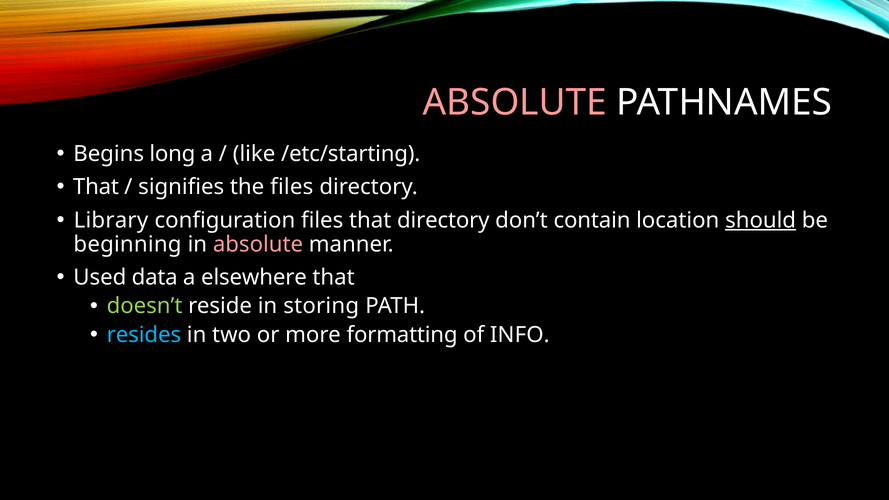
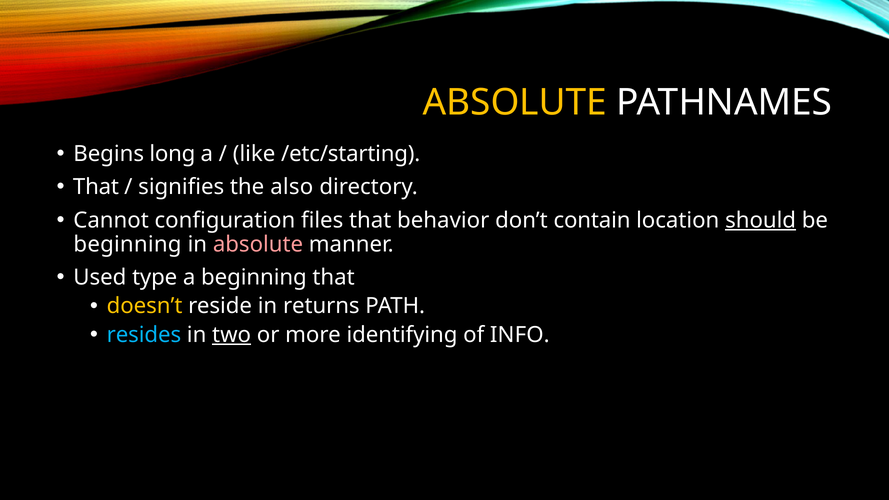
ABSOLUTE colour: pink -> yellow (515, 103)
the files: files -> also (292, 187)
Library: Library -> Cannot (111, 220)
that directory: directory -> behavior (443, 220)
data: data -> type (155, 278)
a elsewhere: elsewhere -> beginning (254, 278)
doesn’t colour: light green -> yellow (145, 306)
storing: storing -> returns (321, 306)
two underline: none -> present (232, 335)
formatting: formatting -> identifying (402, 335)
